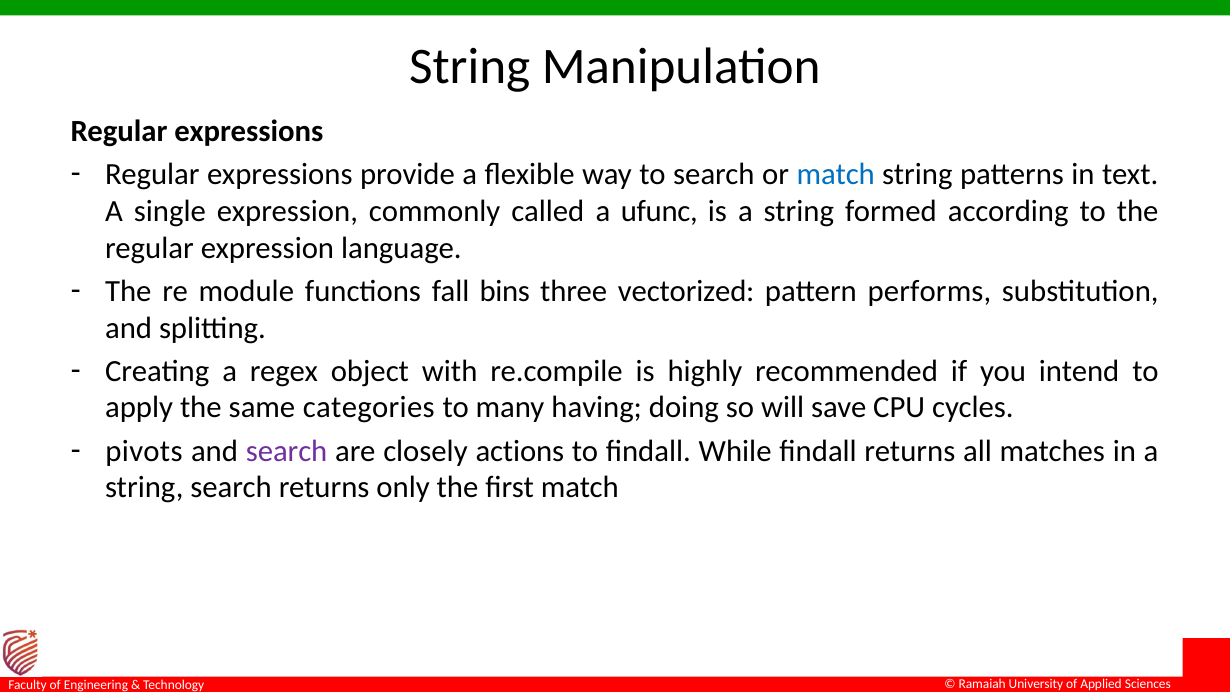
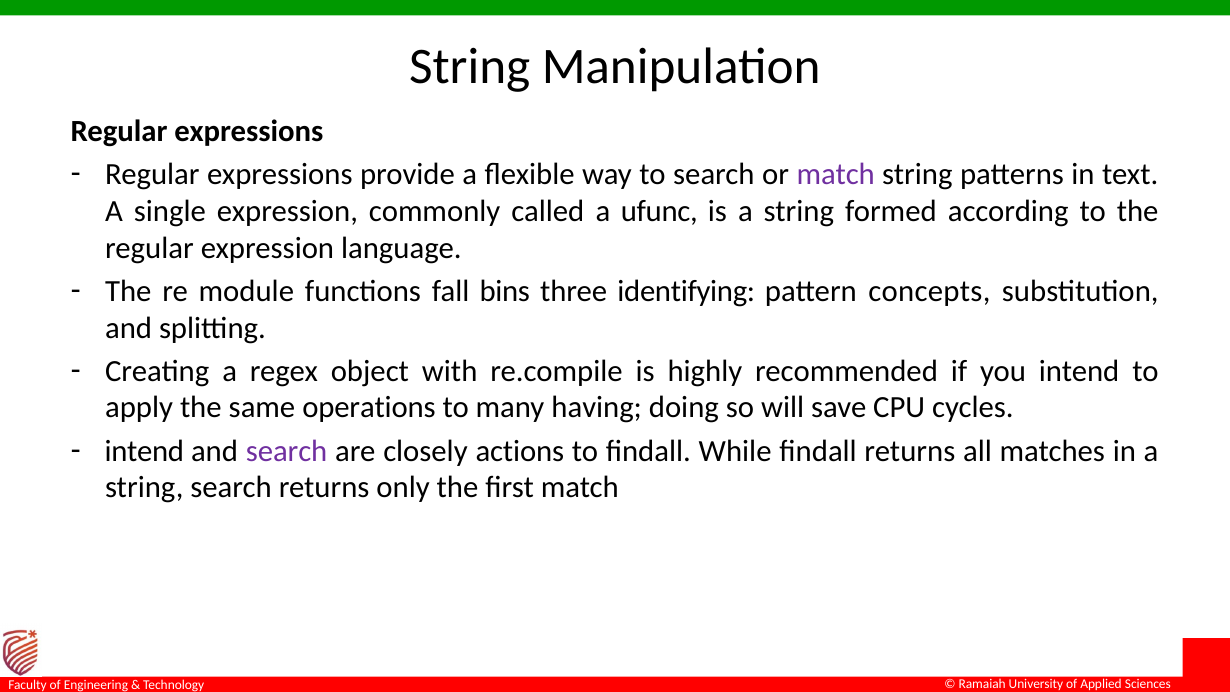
match colour: blue -> purple (836, 174)
vectorized: vectorized -> identifying (686, 291)
performs: performs -> concepts (929, 291)
categories: categories -> operations (369, 408)
pivots: pivots -> intend (144, 451)
